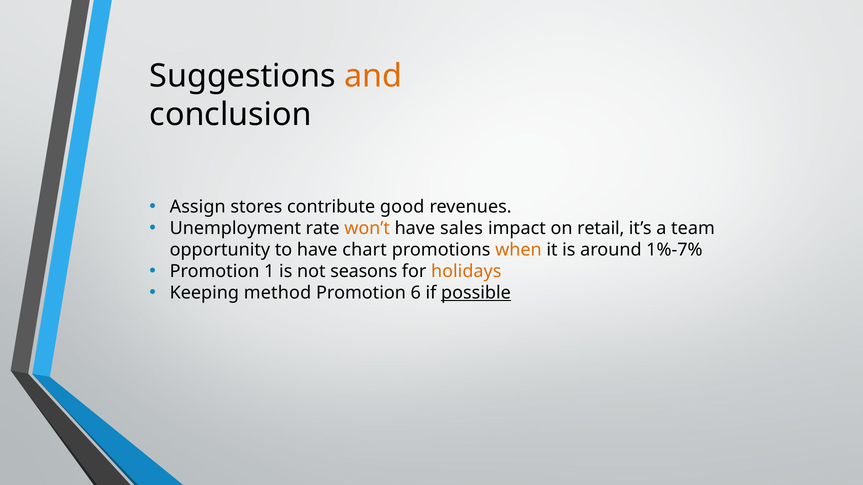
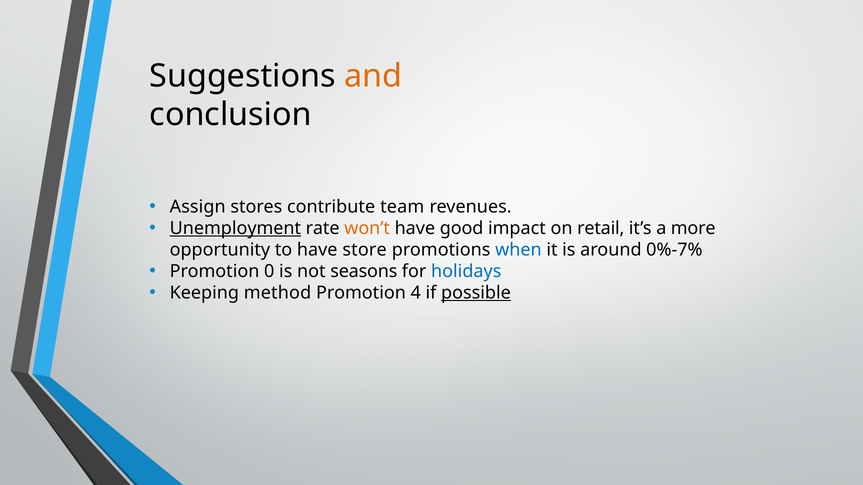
good: good -> team (402, 207)
Unemployment underline: none -> present (235, 228)
sales: sales -> good (462, 228)
team: team -> more (693, 228)
chart: chart -> store (365, 250)
when colour: orange -> blue (518, 250)
1%-7%: 1%-7% -> 0%-7% (674, 250)
1: 1 -> 0 (269, 272)
holidays colour: orange -> blue (466, 272)
6: 6 -> 4 (416, 293)
